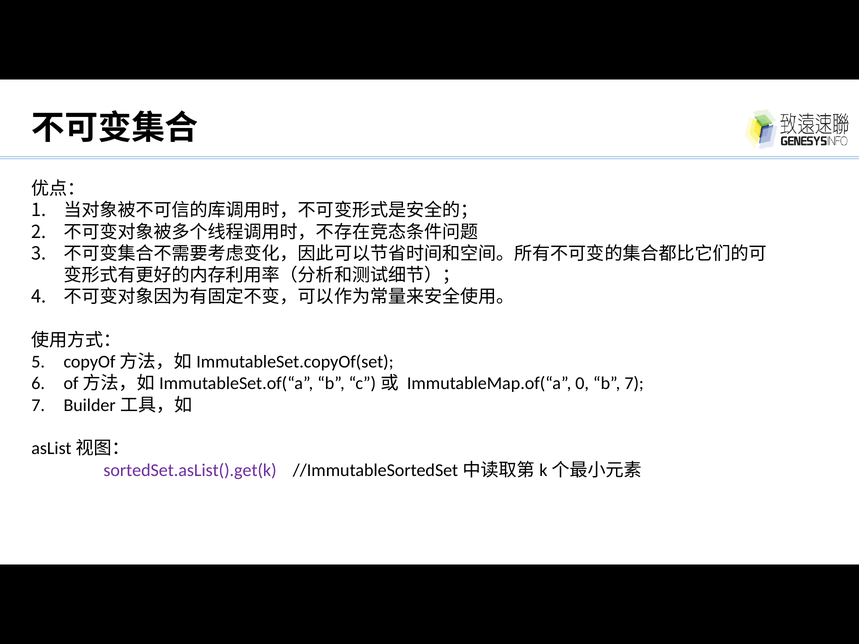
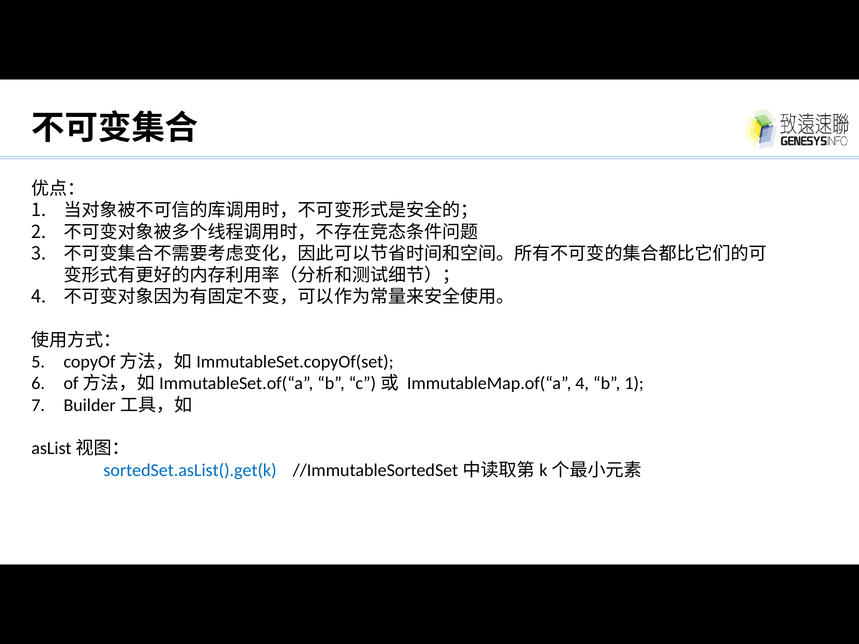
ImmutableMap.of(“a 0: 0 -> 4 (582, 384)
b 7: 7 -> 1 (634, 384)
sortedSet.asList().get(k colour: purple -> blue (190, 470)
